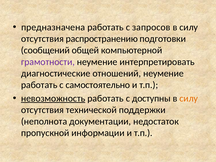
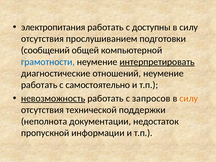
предназначена: предназначена -> электропитания (53, 27)
запросов: запросов -> доступны (151, 27)
распространению: распространению -> прослушиванием (102, 39)
грамотности colour: purple -> blue (48, 62)
интерпретировать underline: none -> present (157, 62)
доступны: доступны -> запросов (151, 98)
